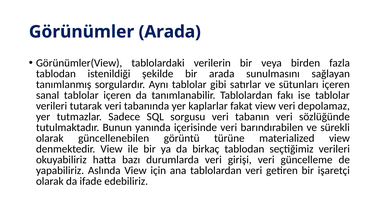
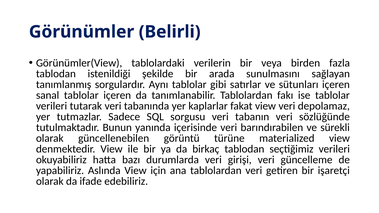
Görünümler Arada: Arada -> Belirli (170, 32)
